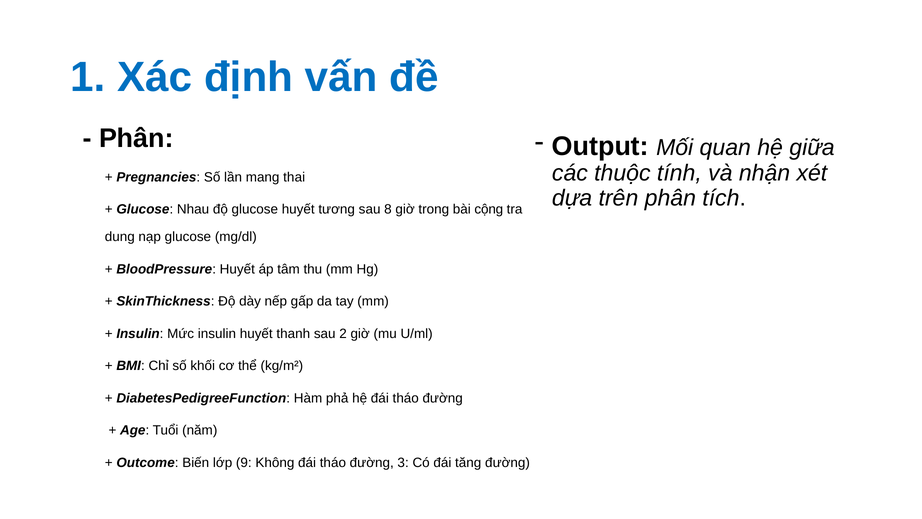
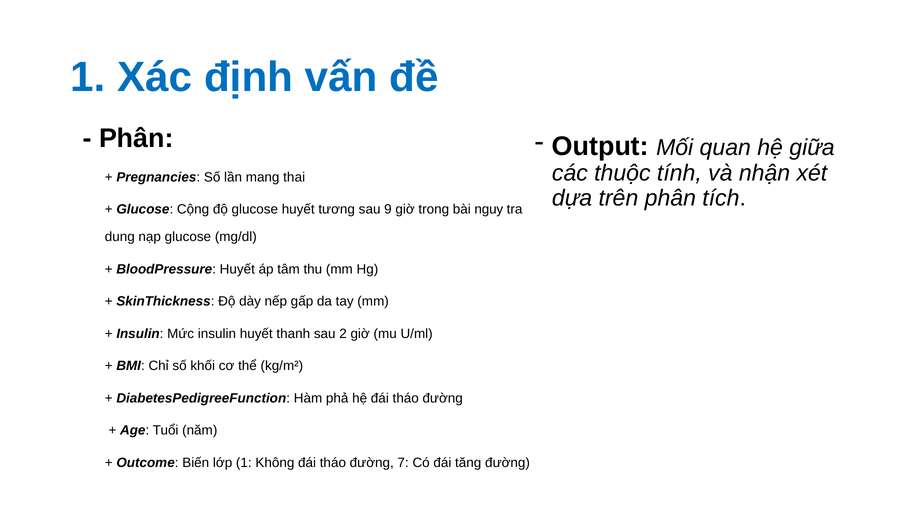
Nhau: Nhau -> Cộng (193, 209)
8: 8 -> 9 (388, 209)
cộng: cộng -> nguy (489, 209)
lớp 9: 9 -> 1 (244, 462)
3: 3 -> 7 (403, 462)
